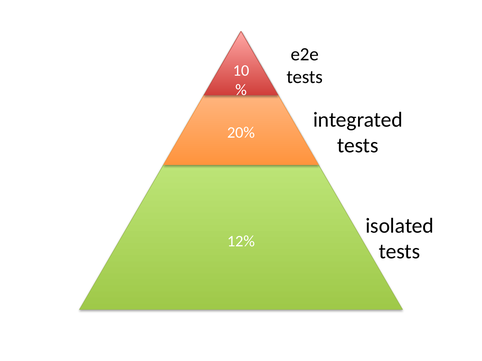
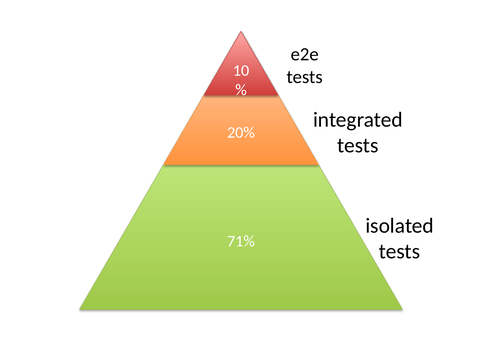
12%: 12% -> 71% (241, 241)
